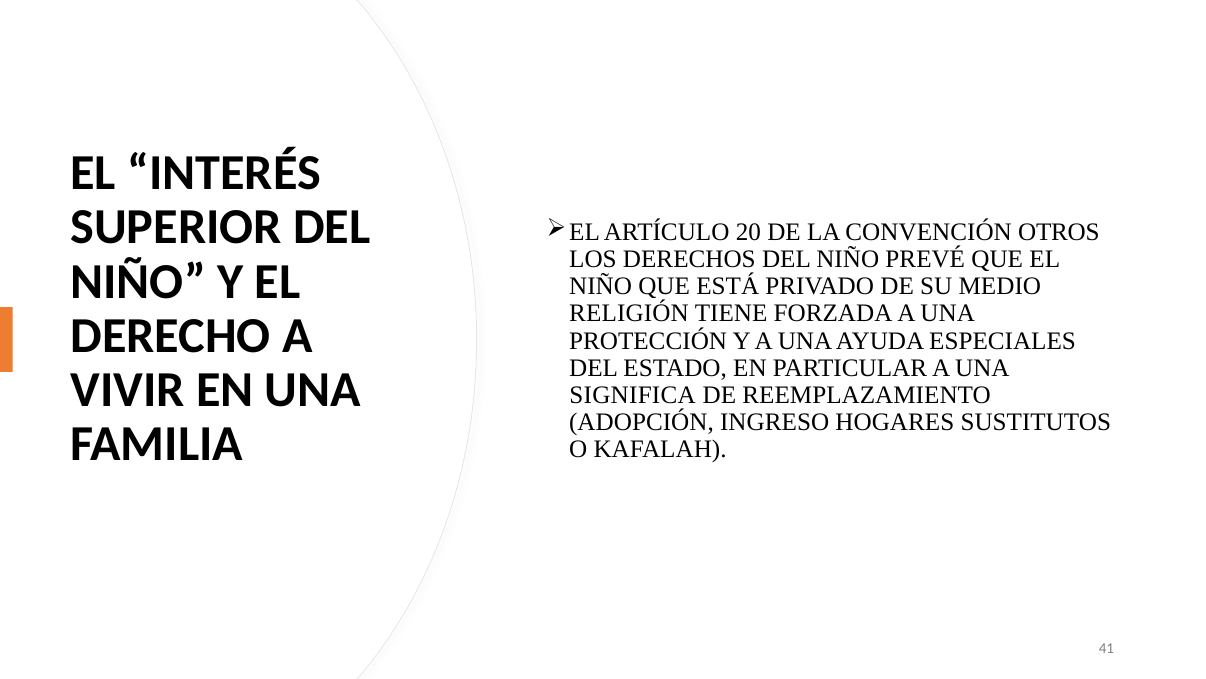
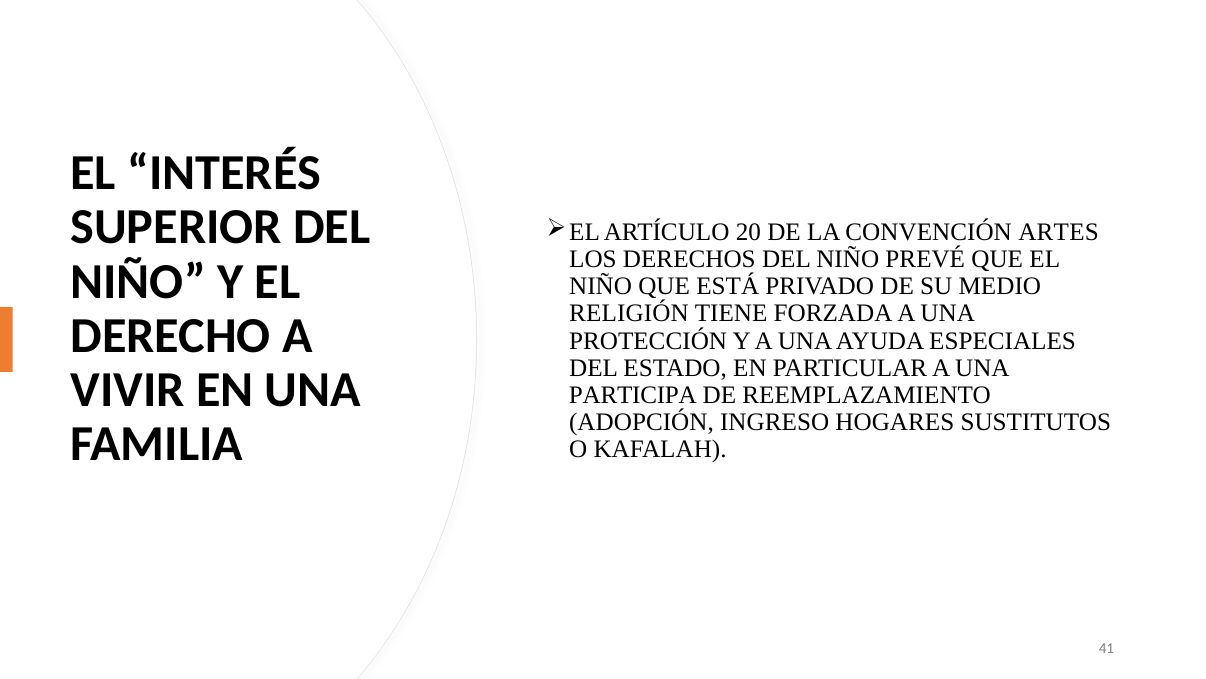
OTROS: OTROS -> ARTES (1059, 232)
SIGNIFICA: SIGNIFICA -> PARTICIPA (633, 395)
